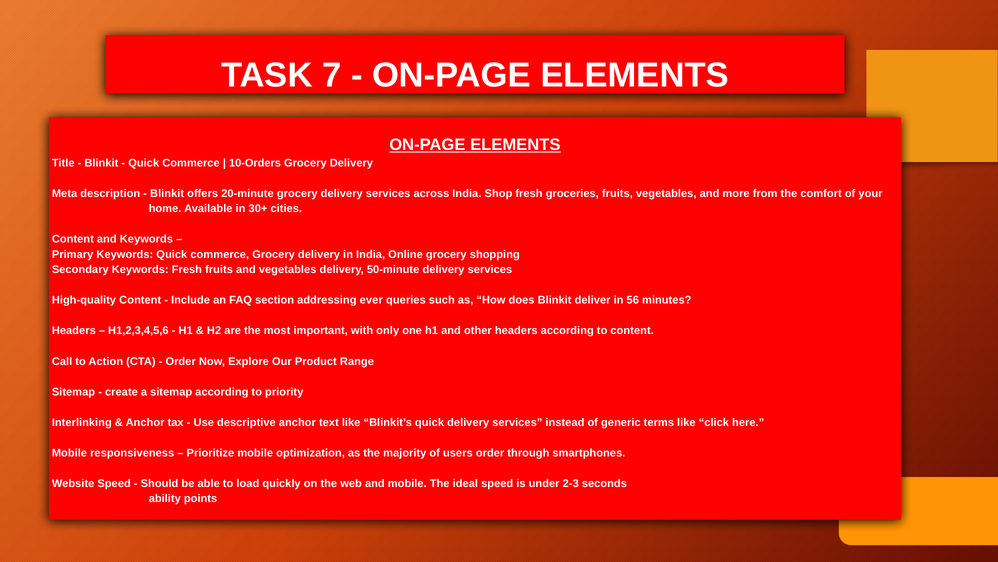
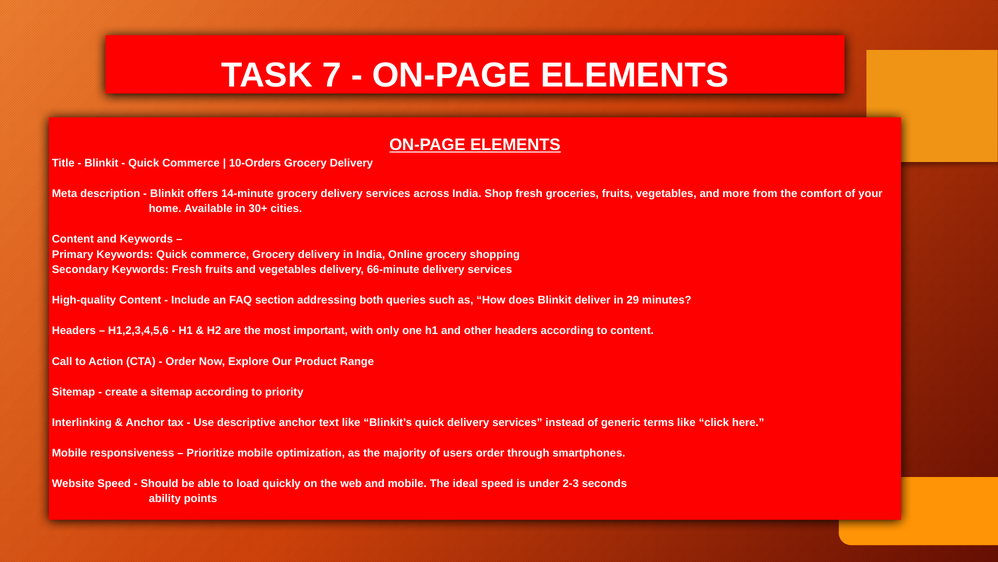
20-minute: 20-minute -> 14-minute (248, 193)
50-minute: 50-minute -> 66-minute (393, 269)
ever: ever -> both (371, 300)
56: 56 -> 29 (633, 300)
